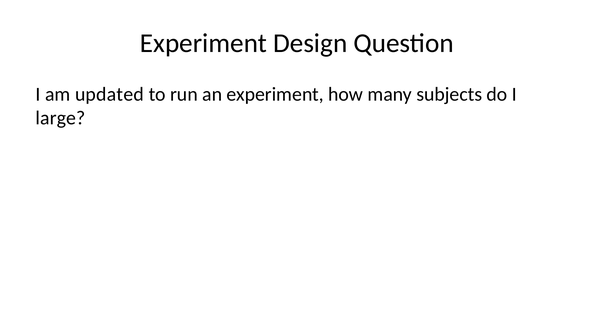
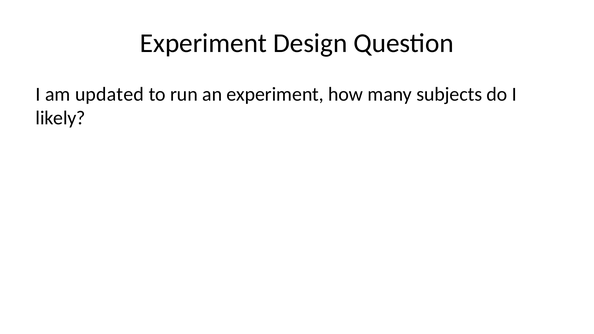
large: large -> likely (61, 118)
